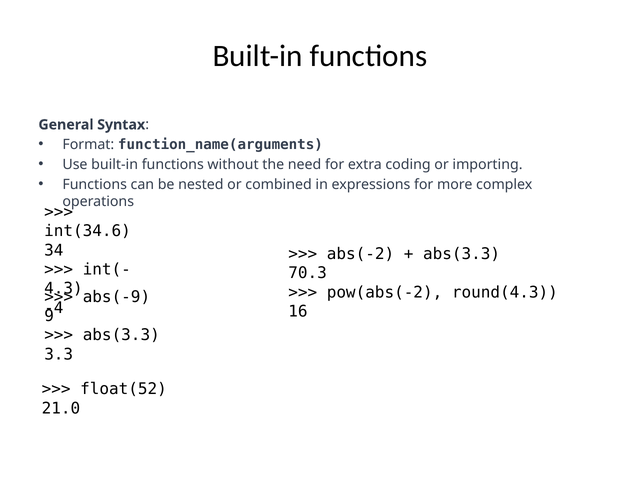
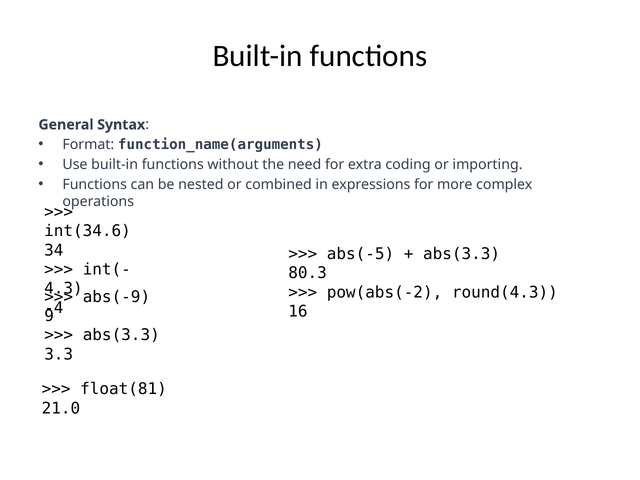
abs(-2: abs(-2 -> abs(-5 (360, 254)
70.3: 70.3 -> 80.3 (308, 273)
float(52: float(52 -> float(81 (123, 389)
